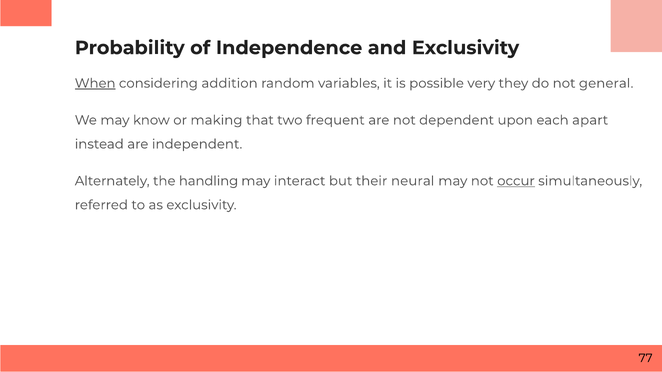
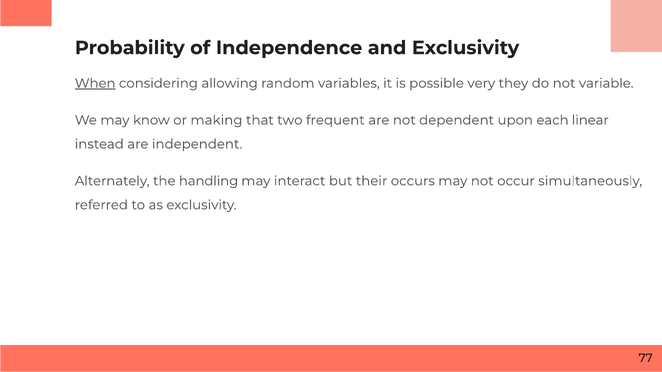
addition: addition -> allowing (230, 83)
general: general -> variable (606, 83)
apart: apart -> linear (590, 120)
neural: neural -> occurs (413, 181)
occur underline: present -> none (516, 181)
